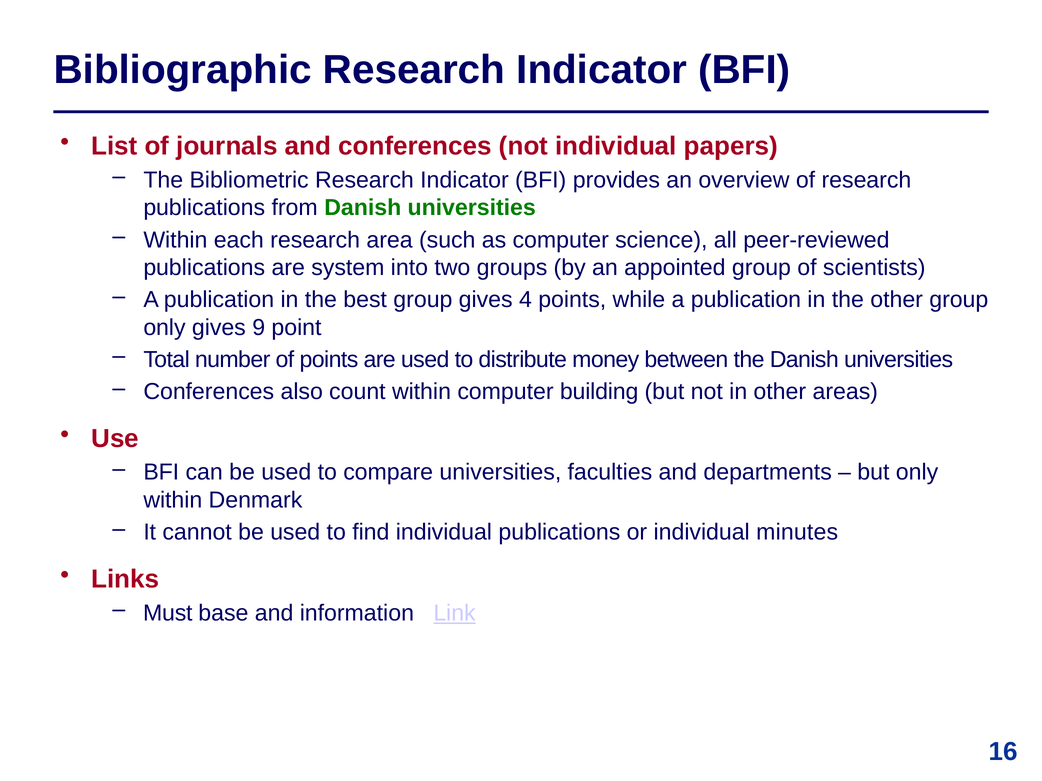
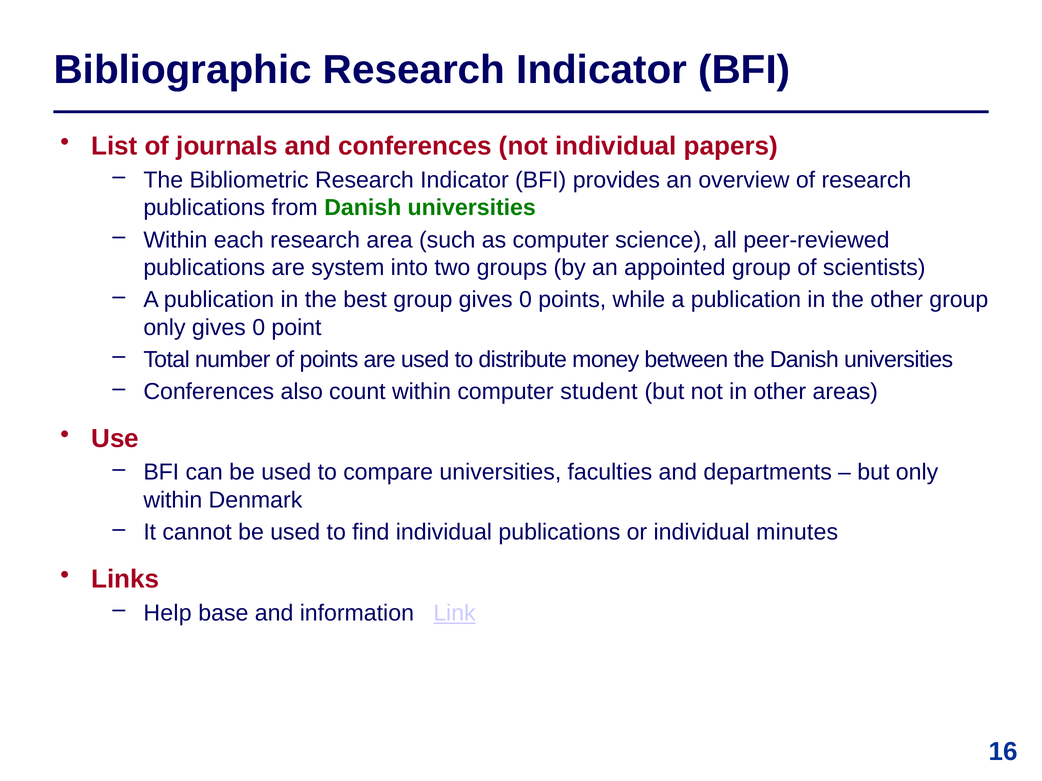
group gives 4: 4 -> 0 (525, 300)
only gives 9: 9 -> 0 (259, 328)
building: building -> student (599, 392)
Must: Must -> Help (168, 613)
